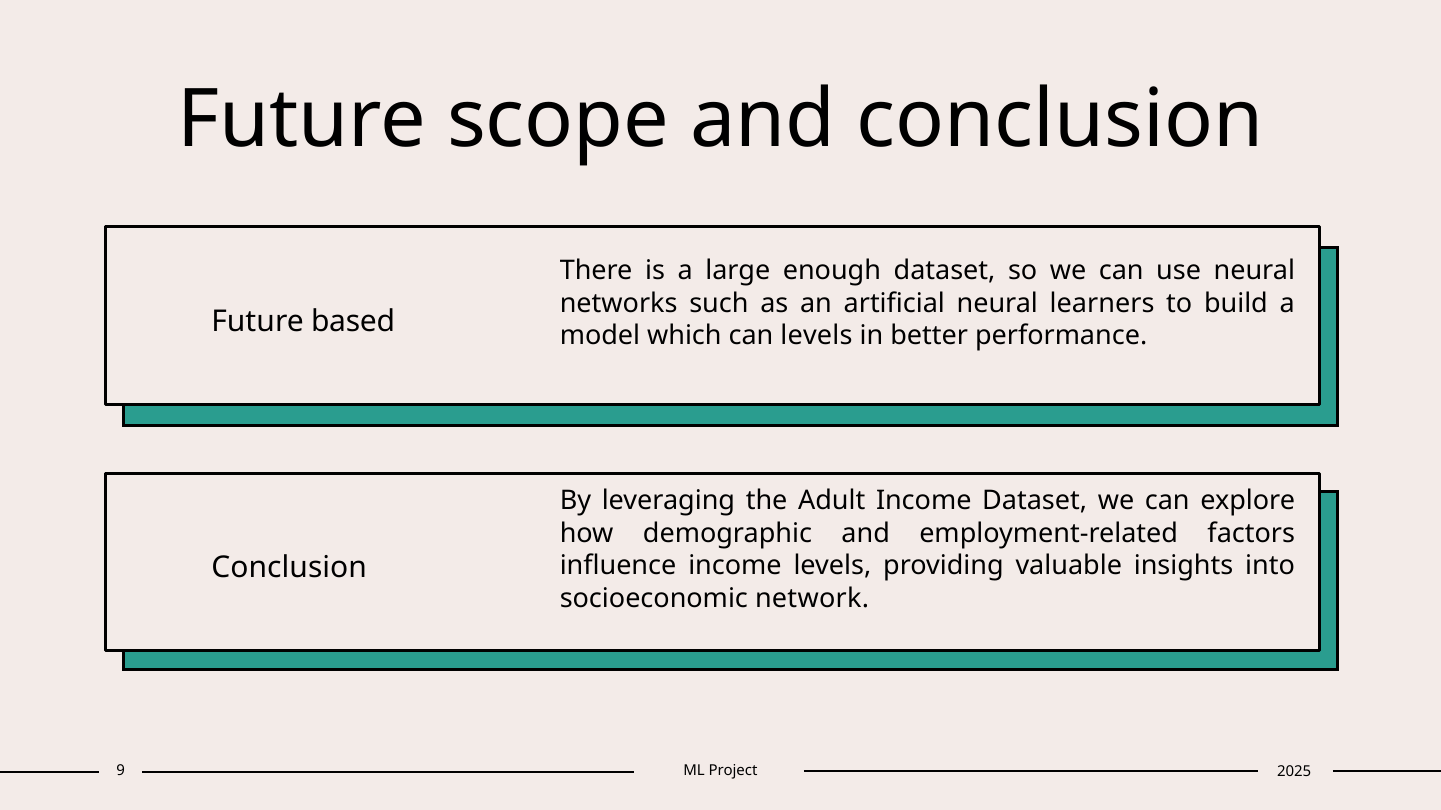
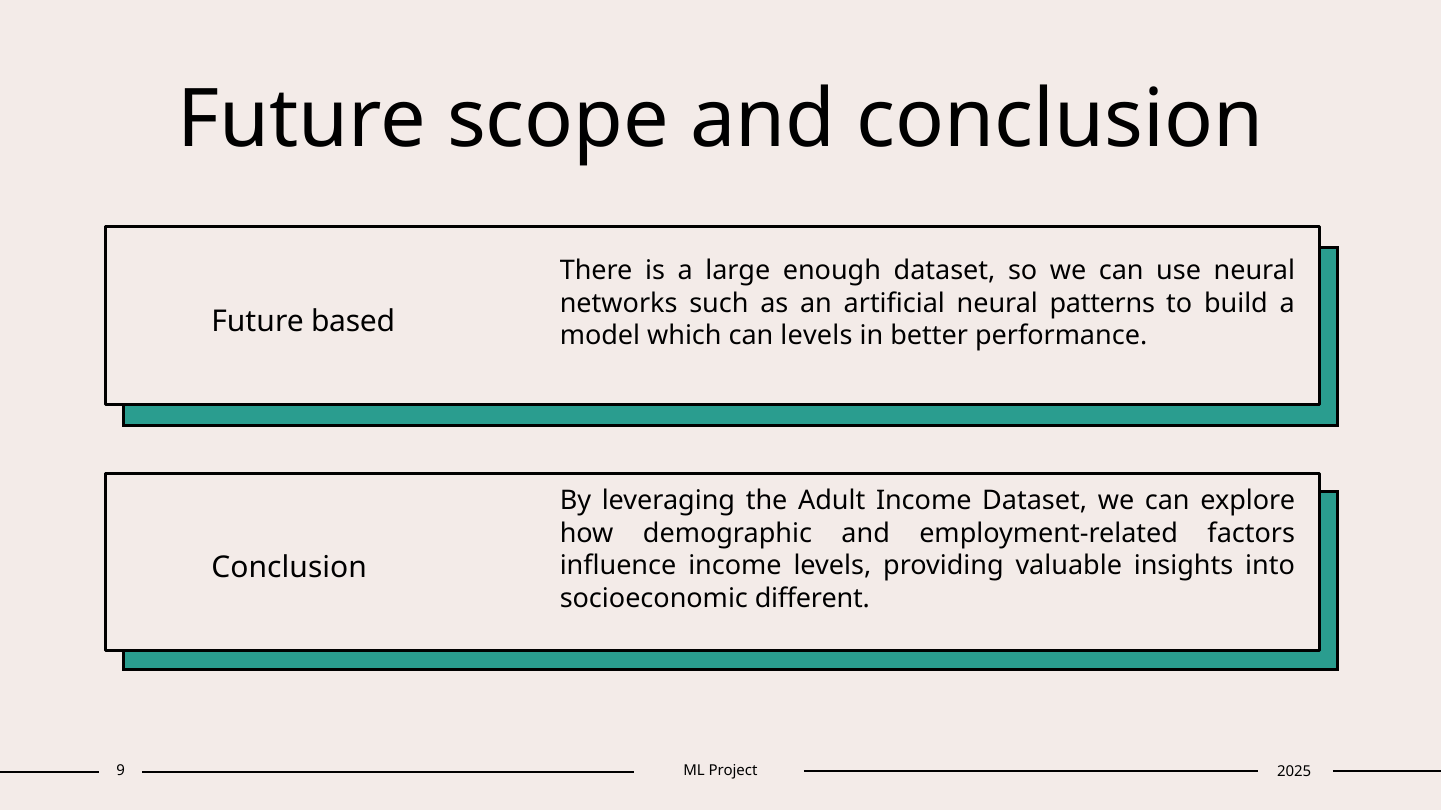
learners: learners -> patterns (1102, 303)
network: network -> different (812, 599)
